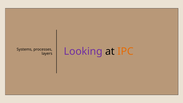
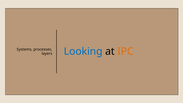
Looking colour: purple -> blue (83, 51)
